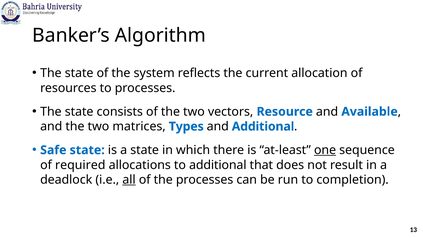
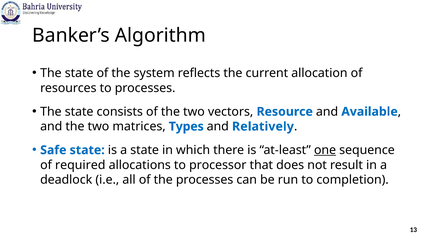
and Additional: Additional -> Relatively (263, 126)
to additional: additional -> processor (218, 165)
all underline: present -> none (129, 180)
